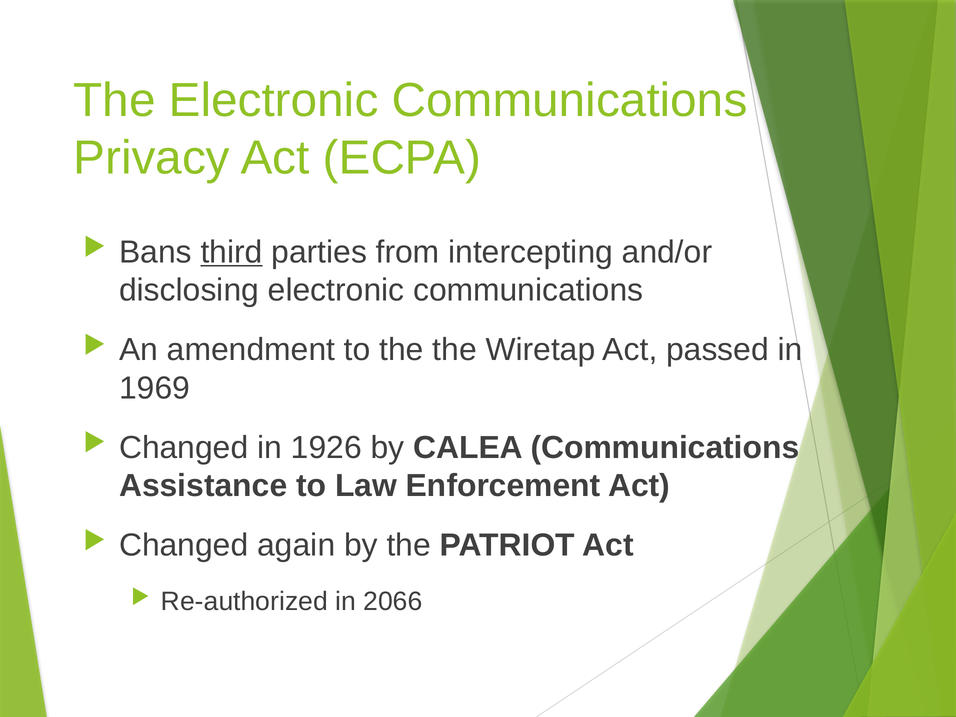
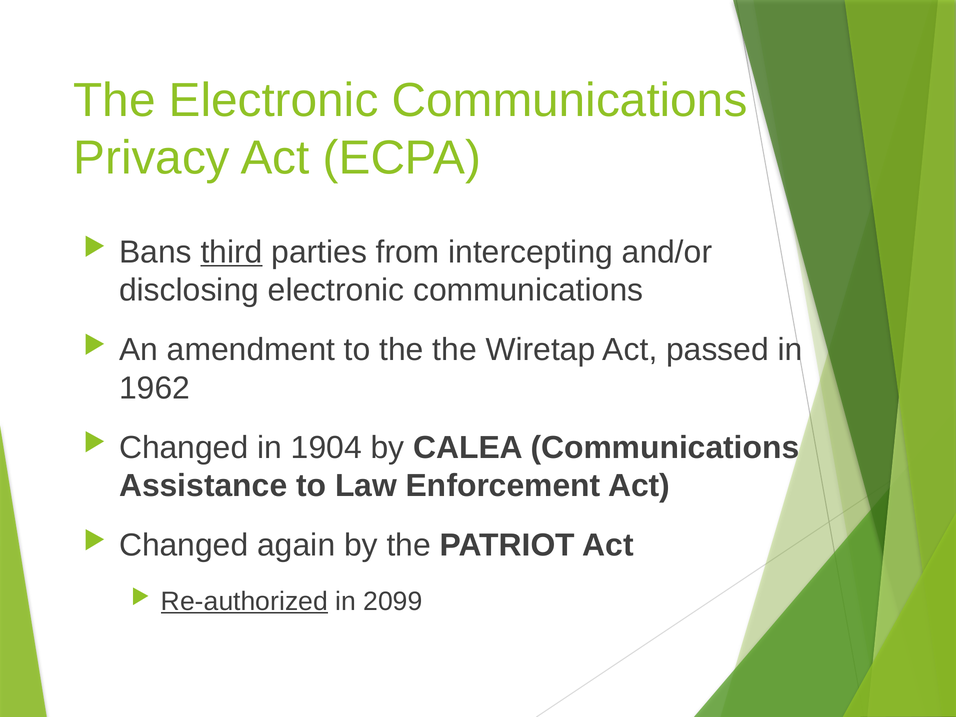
1969: 1969 -> 1962 (155, 388)
1926: 1926 -> 1904 (326, 448)
Re-authorized underline: none -> present (244, 601)
2066: 2066 -> 2099 (393, 601)
